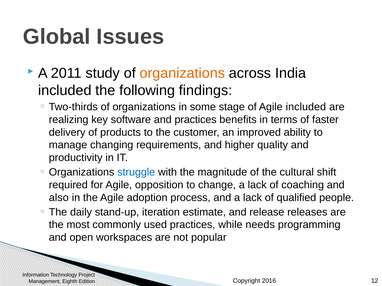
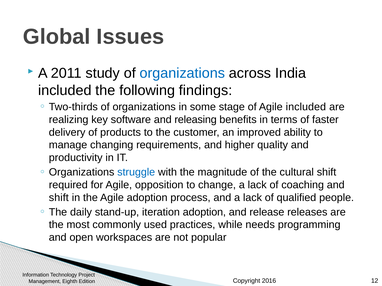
organizations colour: orange -> blue (182, 73)
and practices: practices -> releasing (196, 120)
also: also -> shift (59, 198)
iteration estimate: estimate -> adoption (204, 212)
